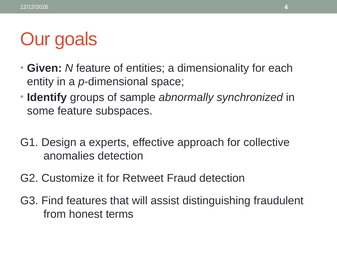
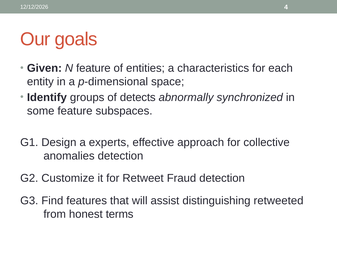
dimensionality: dimensionality -> characteristics (213, 68)
sample: sample -> detects (138, 97)
fraudulent: fraudulent -> retweeted (279, 200)
